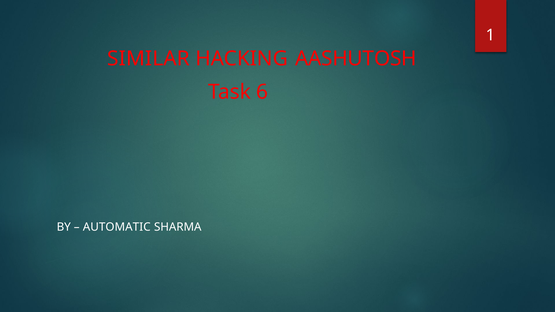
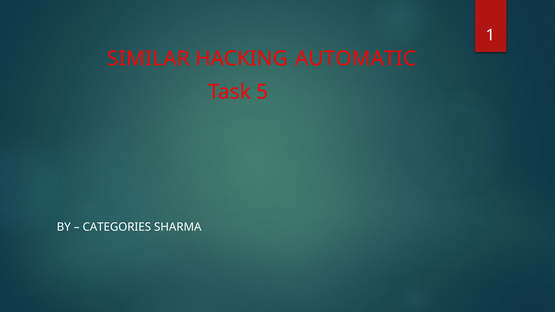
AASHUTOSH: AASHUTOSH -> AUTOMATIC (356, 59)
6: 6 -> 5 (262, 92)
AUTOMATIC: AUTOMATIC -> CATEGORIES (117, 227)
